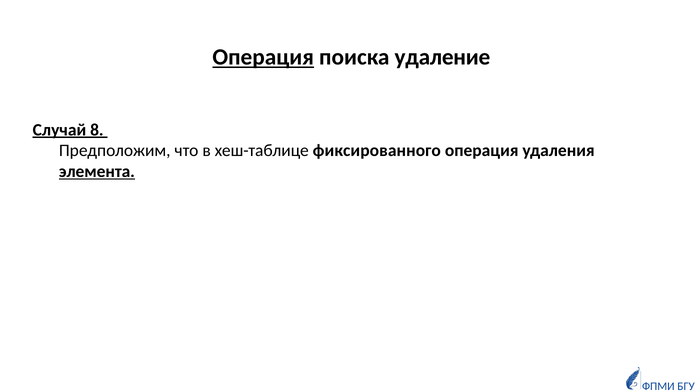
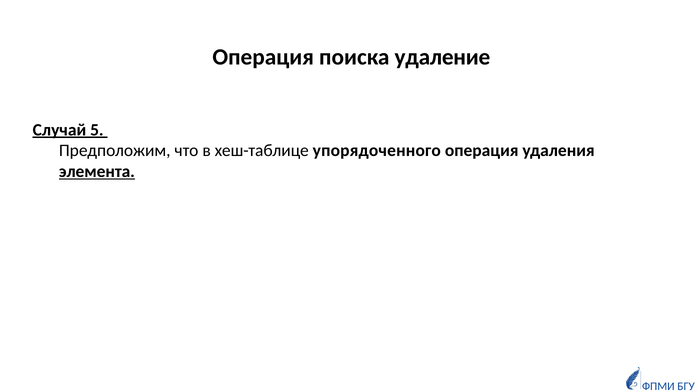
Операция underline: present -> none (263, 57)
8: 8 -> 5 (97, 130)
фиксированного: фиксированного -> упорядоченного (377, 151)
